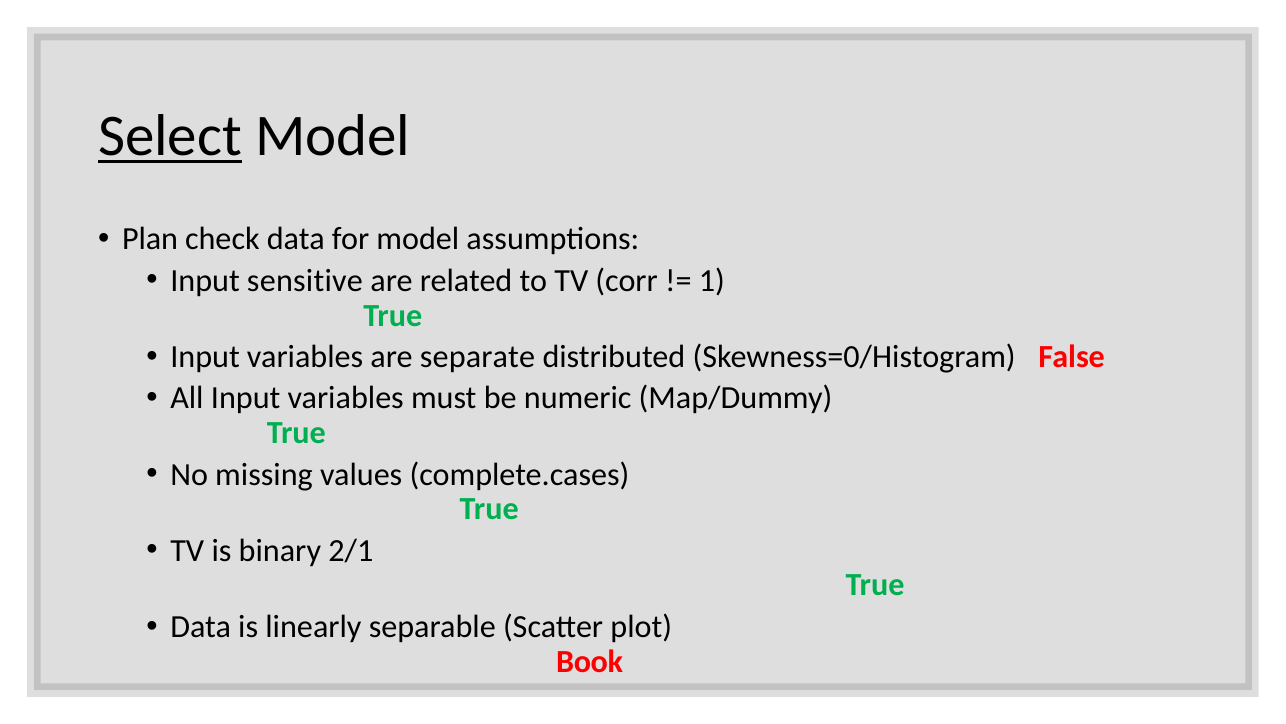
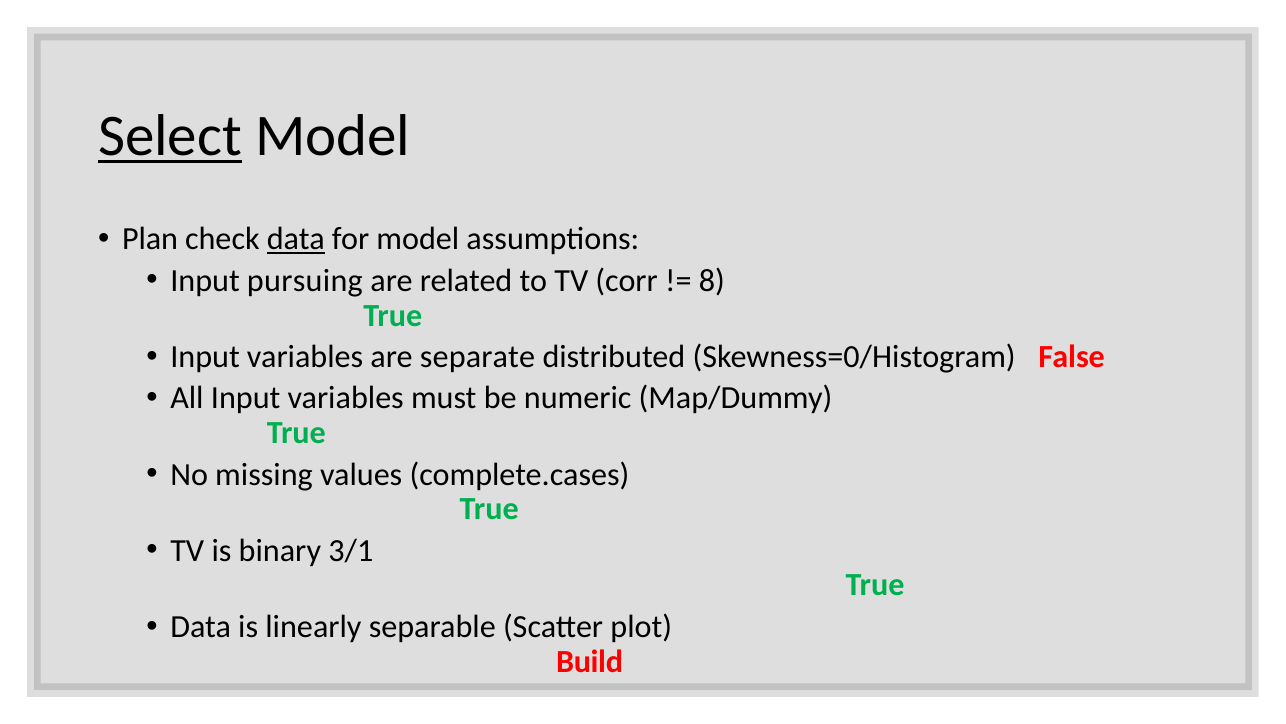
data underline: none -> present (296, 239)
sensitive: sensitive -> pursuing (305, 280)
1: 1 -> 8 (712, 280)
2/1: 2/1 -> 3/1 (351, 550)
Book: Book -> Build (590, 661)
